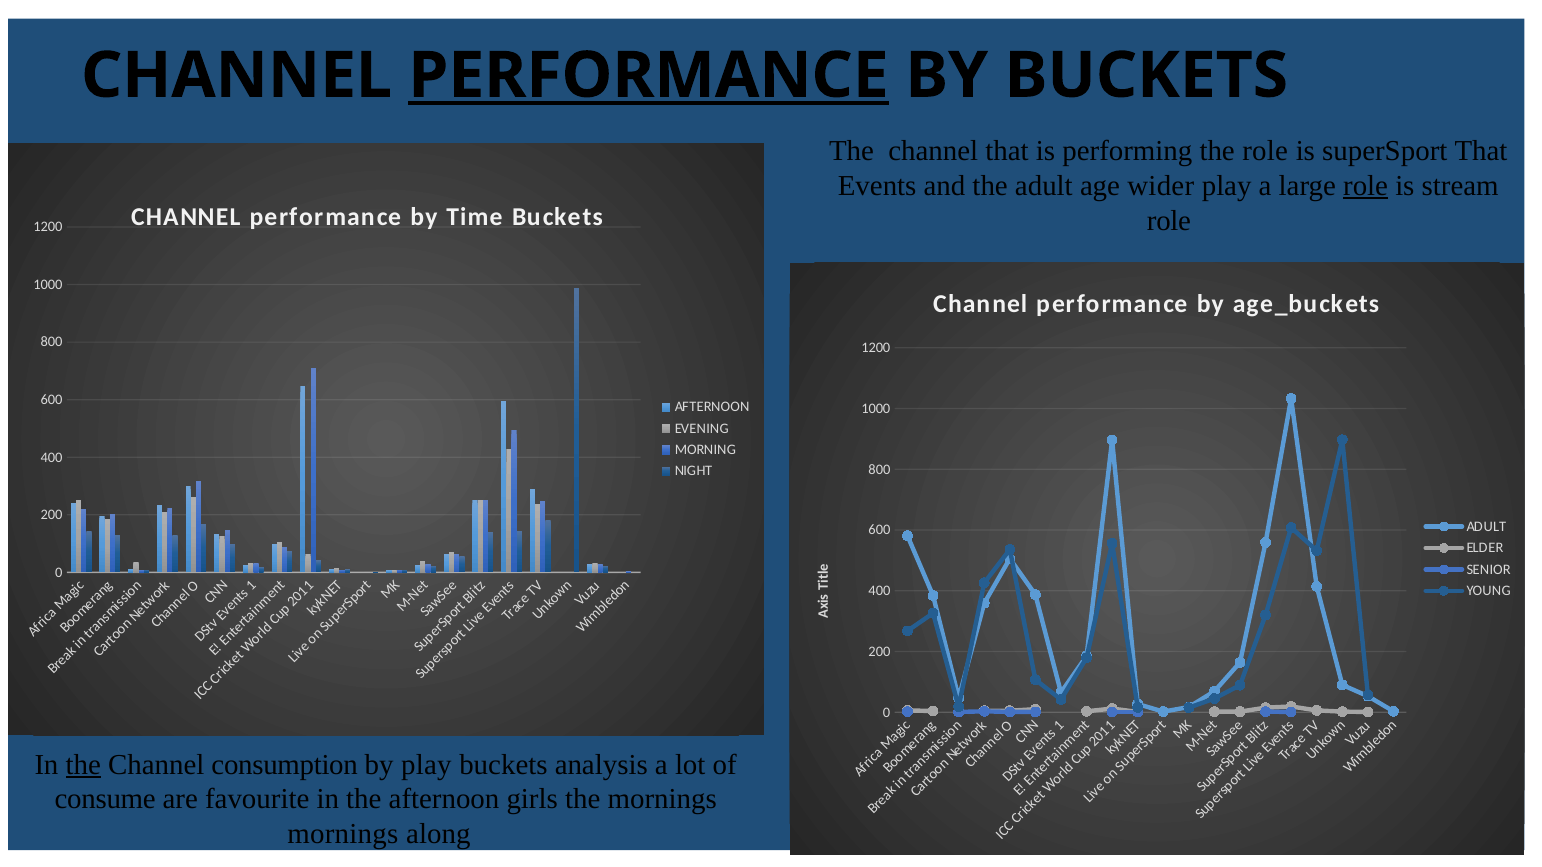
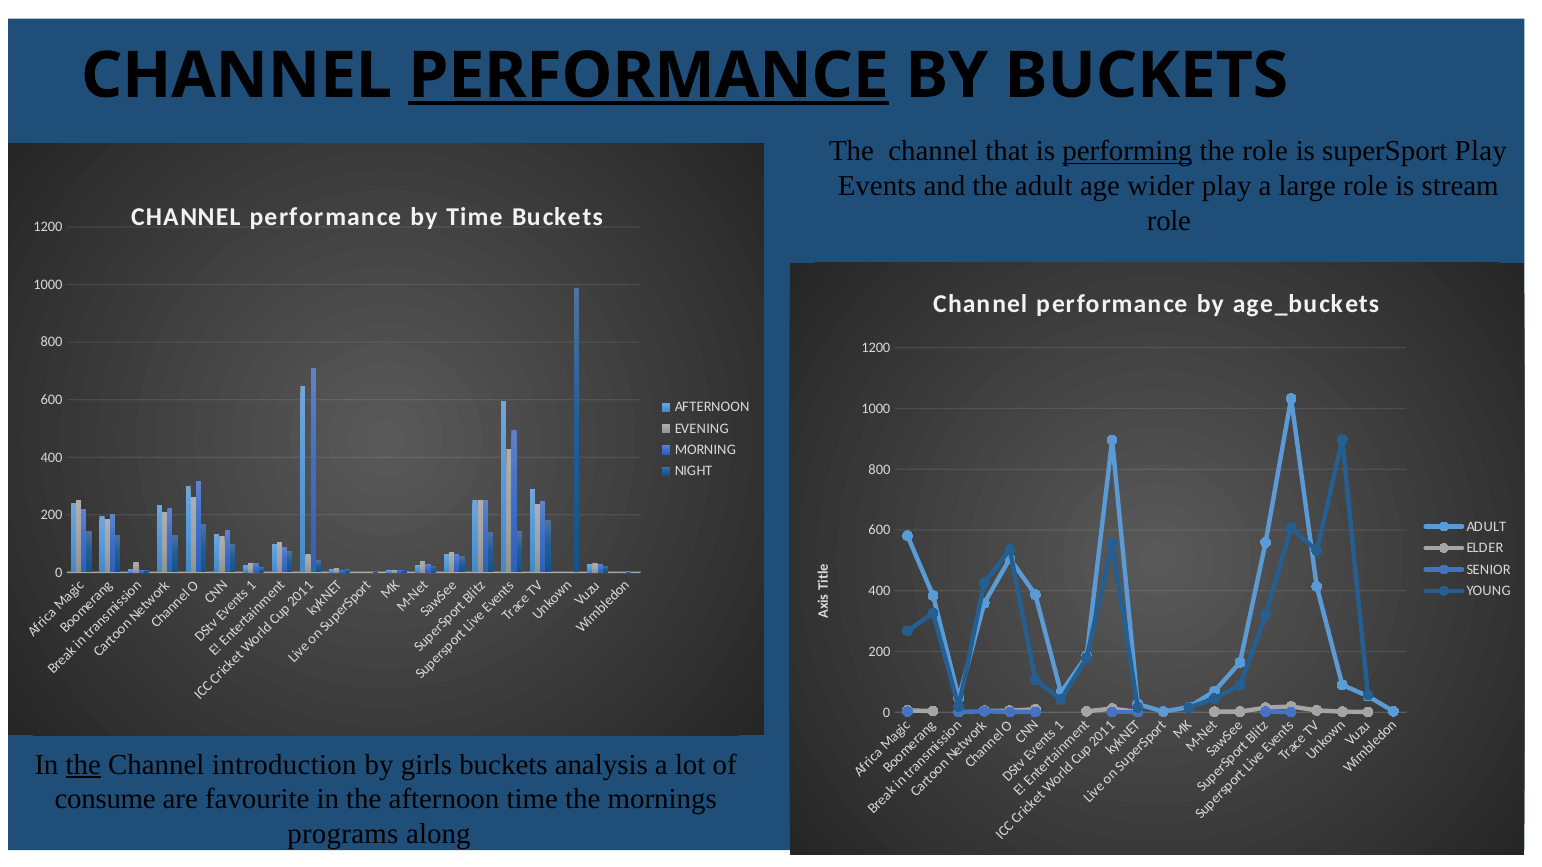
performing underline: none -> present (1127, 151)
superSport That: That -> Play (1481, 151)
role underline: present -> none (1366, 186)
consumption: consumption -> introduction (284, 765)
by play: play -> girls (426, 765)
afternoon girls: girls -> time (532, 800)
mornings: mornings -> programs (343, 834)
